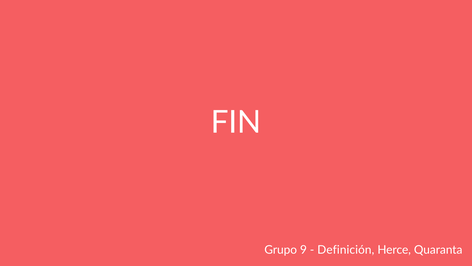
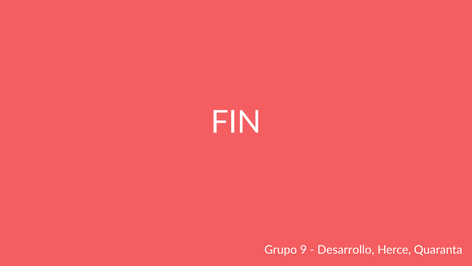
Definición: Definición -> Desarrollo (346, 250)
